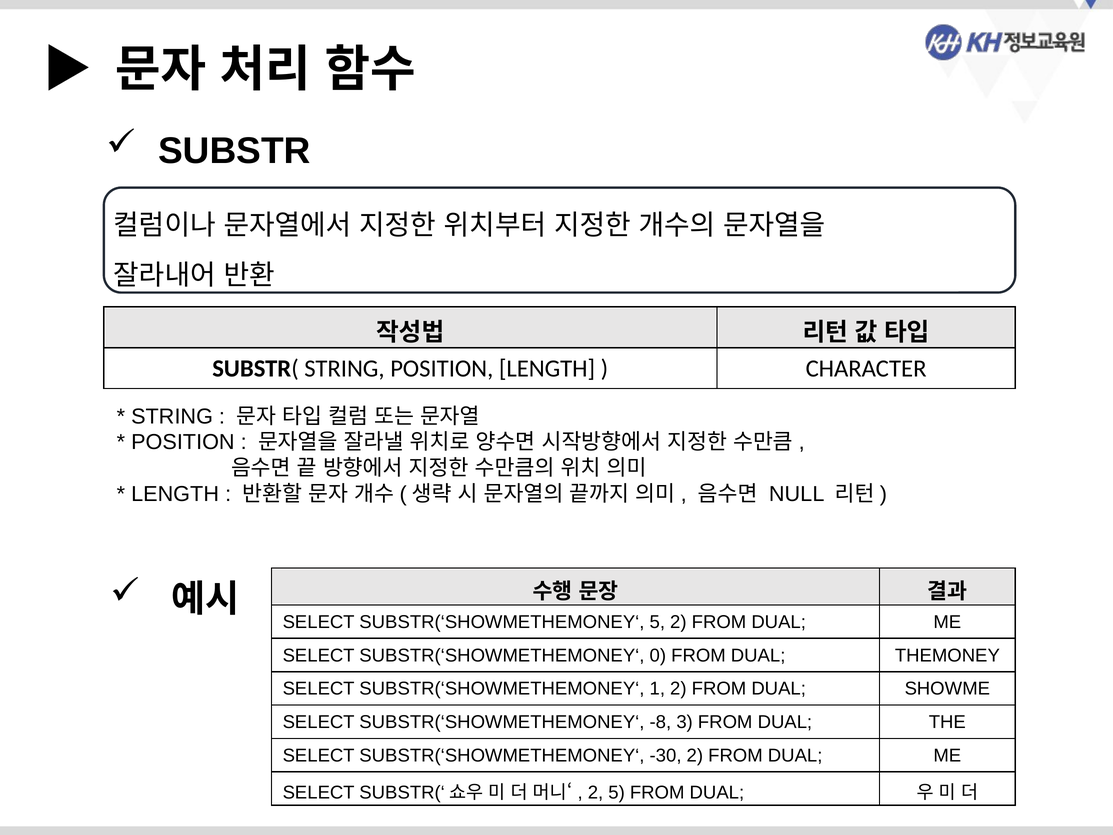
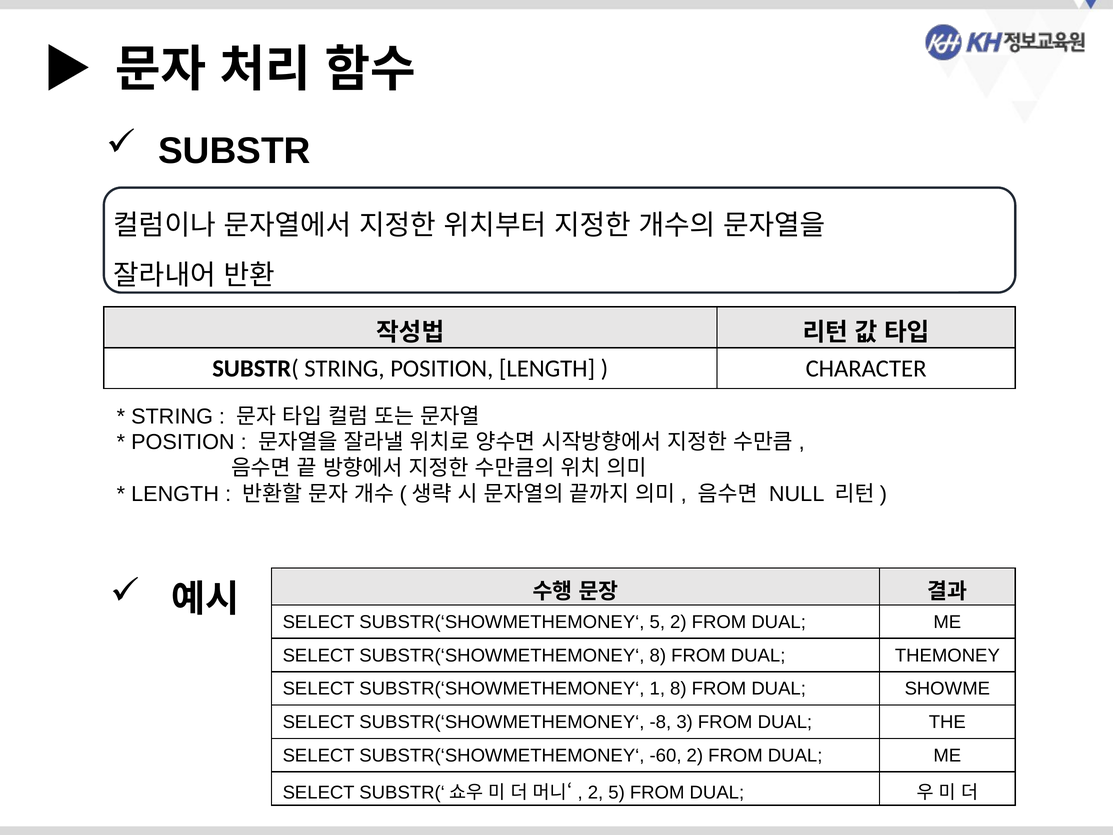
SUBSTR(‘SHOWMETHEMONEY‘ 0: 0 -> 8 (658, 655)
1 2: 2 -> 8 (678, 689)
-30: -30 -> -60 (666, 755)
